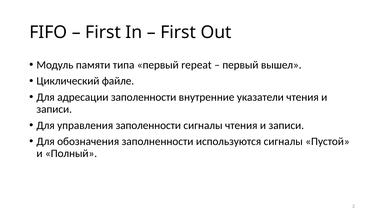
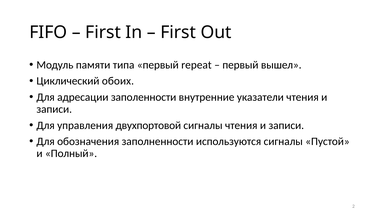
файле: файле -> обоих (118, 81)
управления заполенности: заполенности -> двухпортовой (148, 125)
